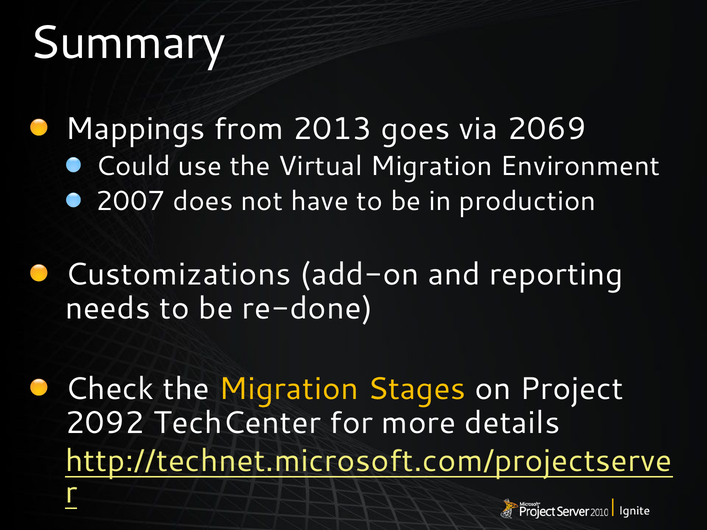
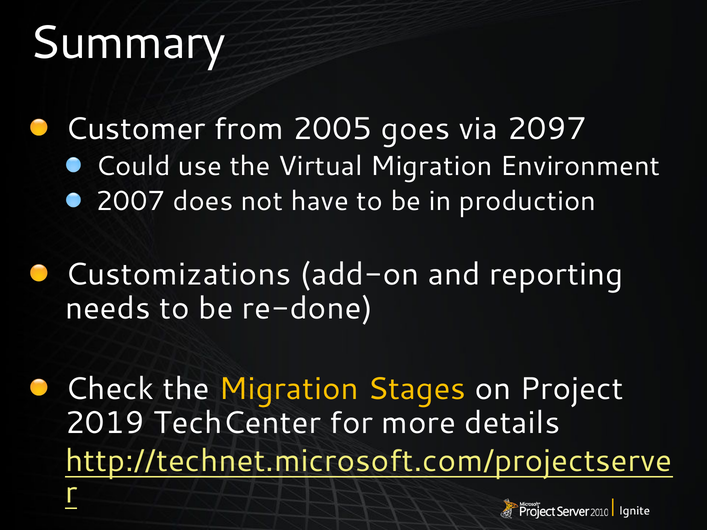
Mappings: Mappings -> Customer (135, 129)
2013: 2013 -> 2005 (332, 129)
2069: 2069 -> 2097 (547, 129)
2092: 2092 -> 2019 (105, 423)
